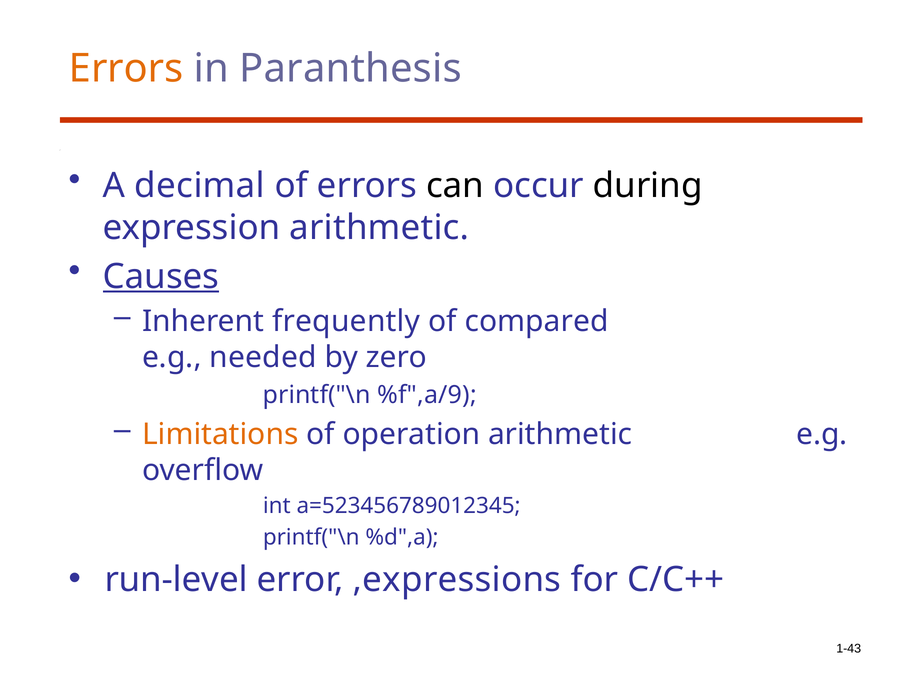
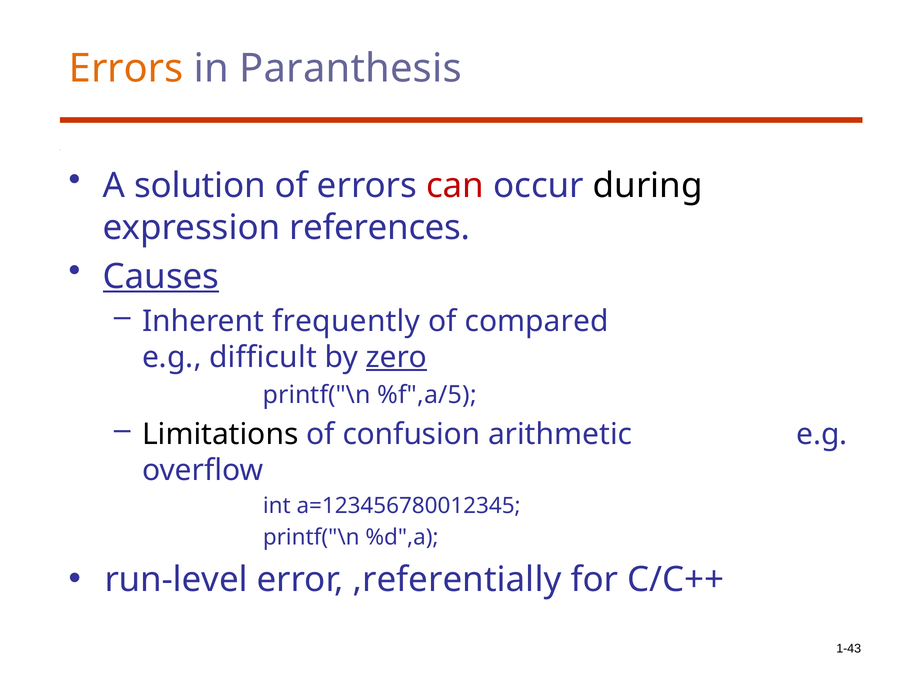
decimal: decimal -> solution (200, 185)
can colour: black -> red (455, 185)
expression arithmetic: arithmetic -> references (380, 227)
needed: needed -> difficult (263, 357)
zero underline: none -> present (396, 357)
%f",a/9: %f",a/9 -> %f",a/5 (427, 395)
Limitations colour: orange -> black (220, 434)
operation: operation -> confusion (412, 434)
a=523456789012345: a=523456789012345 -> a=123456780012345 (409, 506)
,expressions: ,expressions -> ,referentially (457, 580)
